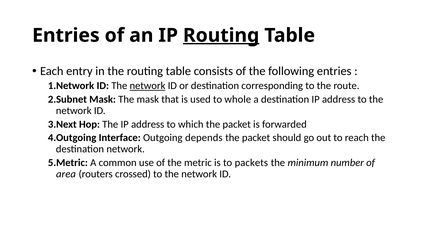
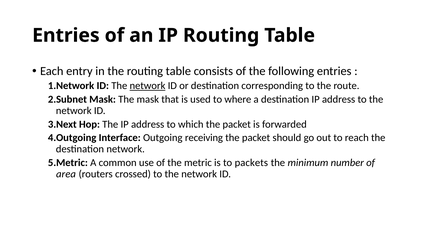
Routing underline: present -> none (221, 35)
whole: whole -> where (238, 99)
depends: depends -> receiving (204, 138)
